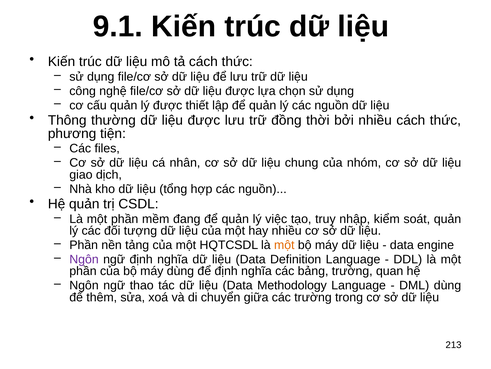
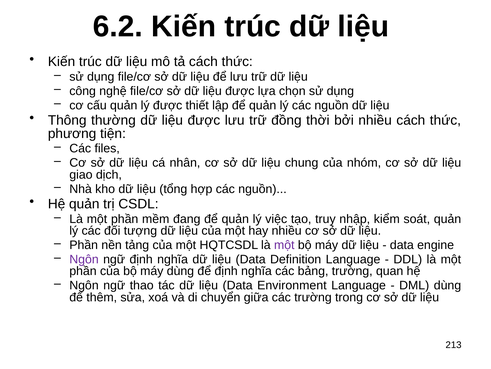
9.1: 9.1 -> 6.2 (118, 27)
một colour: orange -> purple (284, 245)
Methodology: Methodology -> Environment (292, 285)
